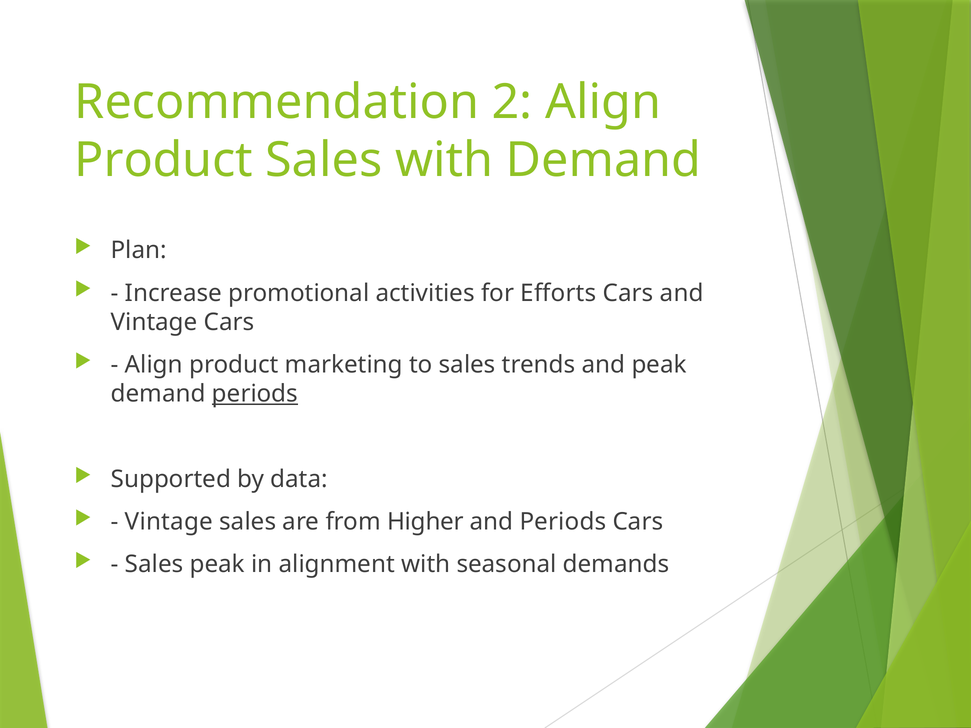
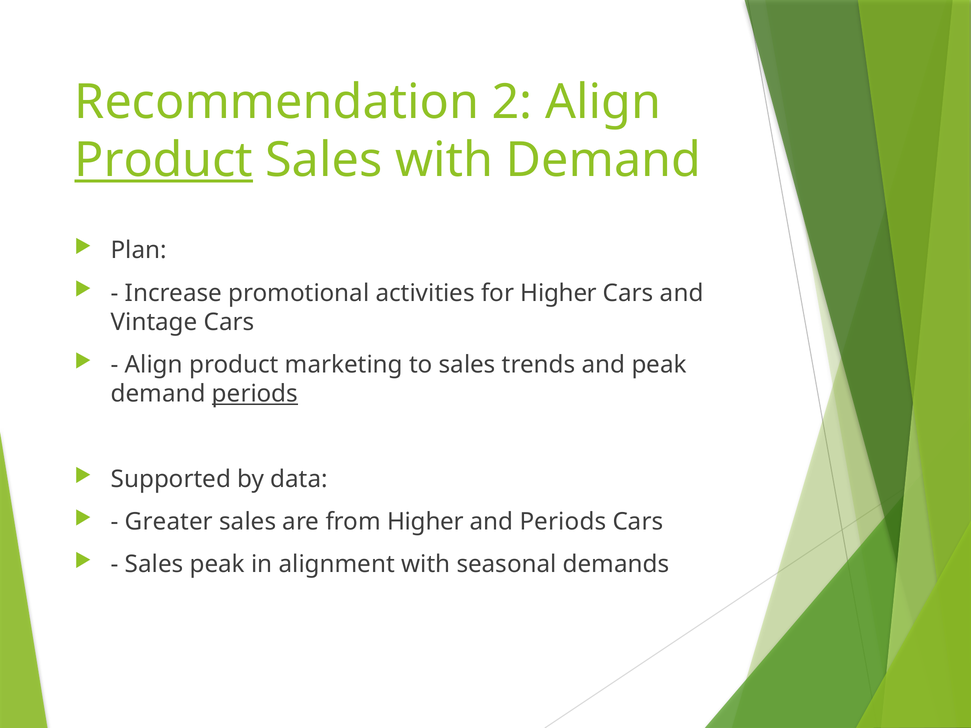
Product underline: none -> present (164, 160)
for Efforts: Efforts -> Higher (559, 293)
Vintage: Vintage -> Greater (169, 522)
